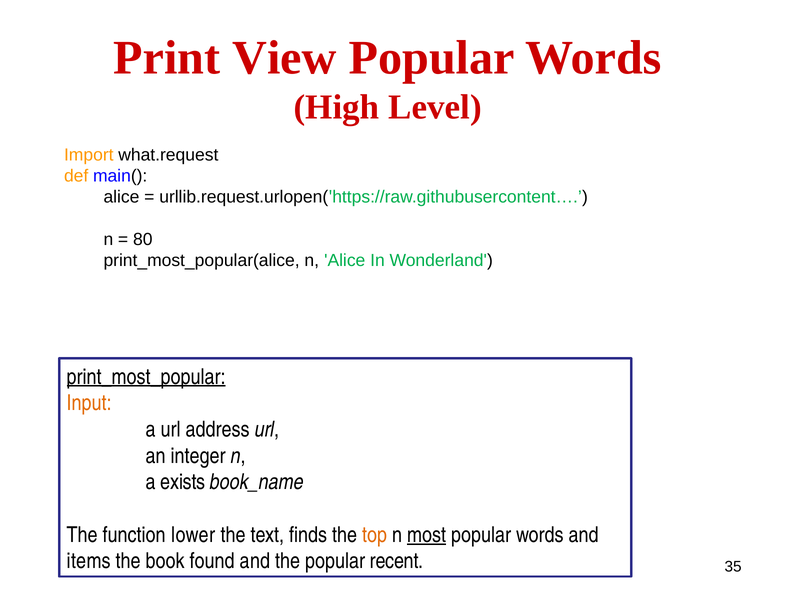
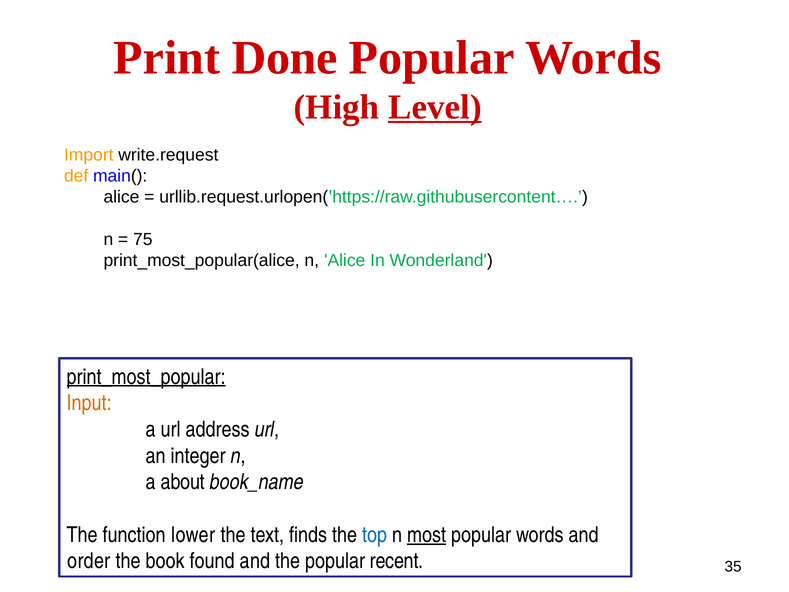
View: View -> Done (285, 58)
Level underline: none -> present (435, 107)
what.request: what.request -> write.request (168, 155)
80: 80 -> 75 (143, 239)
exists: exists -> about (183, 482)
top colour: orange -> blue (375, 535)
items: items -> order (89, 561)
